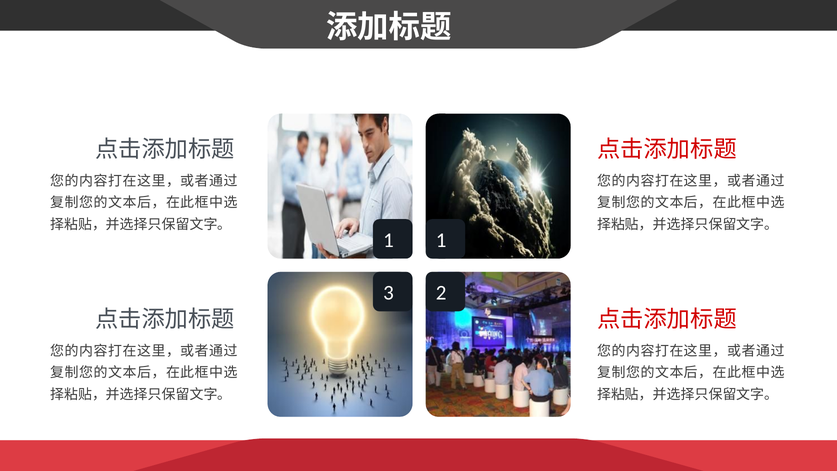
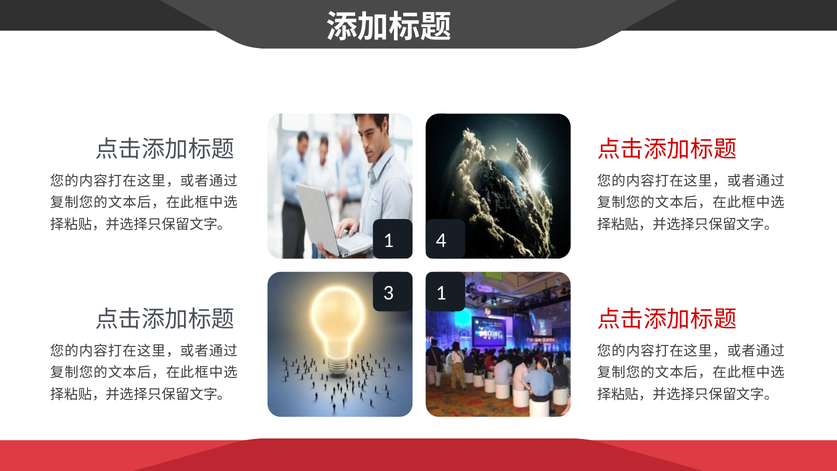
1 1: 1 -> 4 (441, 240)
3 2: 2 -> 1 (441, 293)
